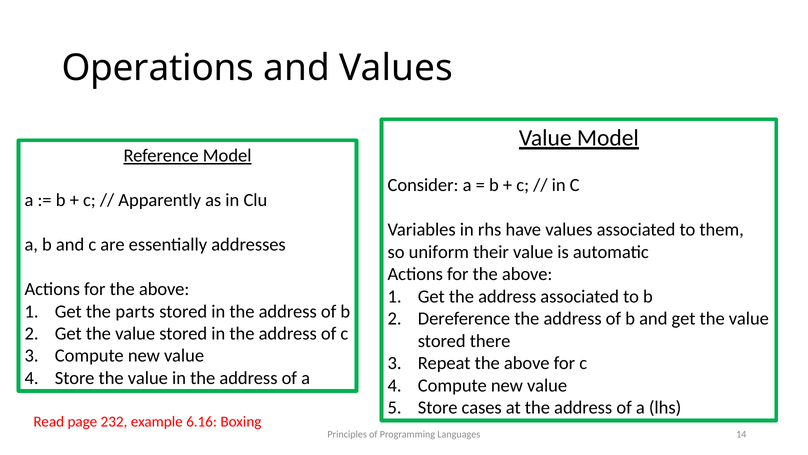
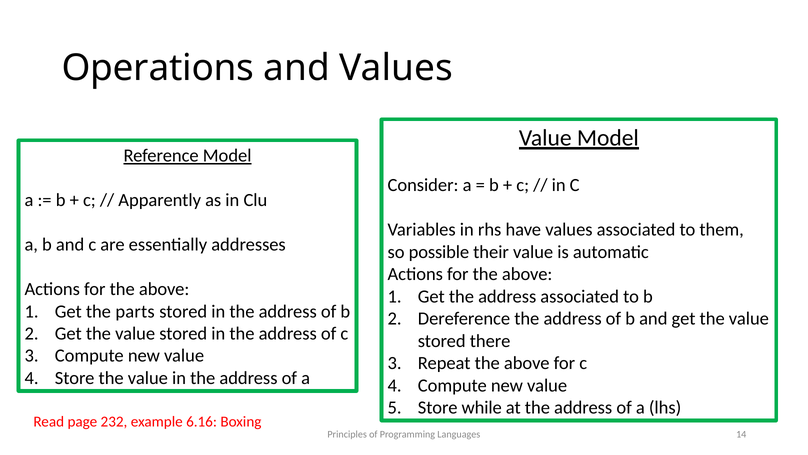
uniform: uniform -> possible (439, 252)
cases: cases -> while (482, 407)
